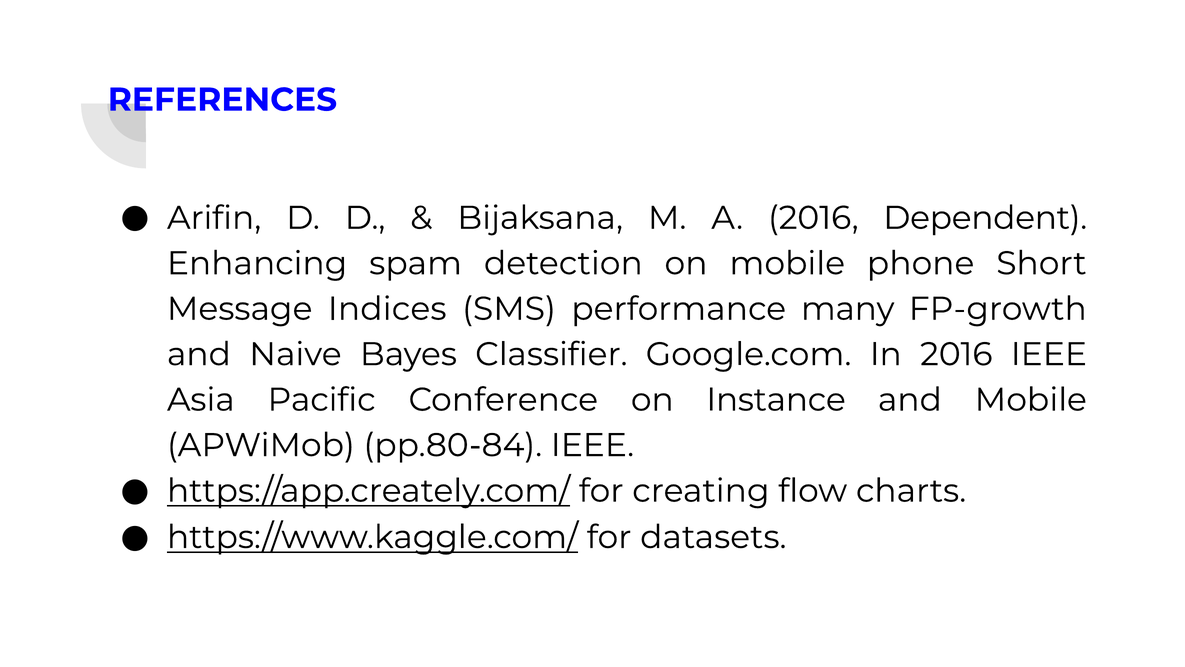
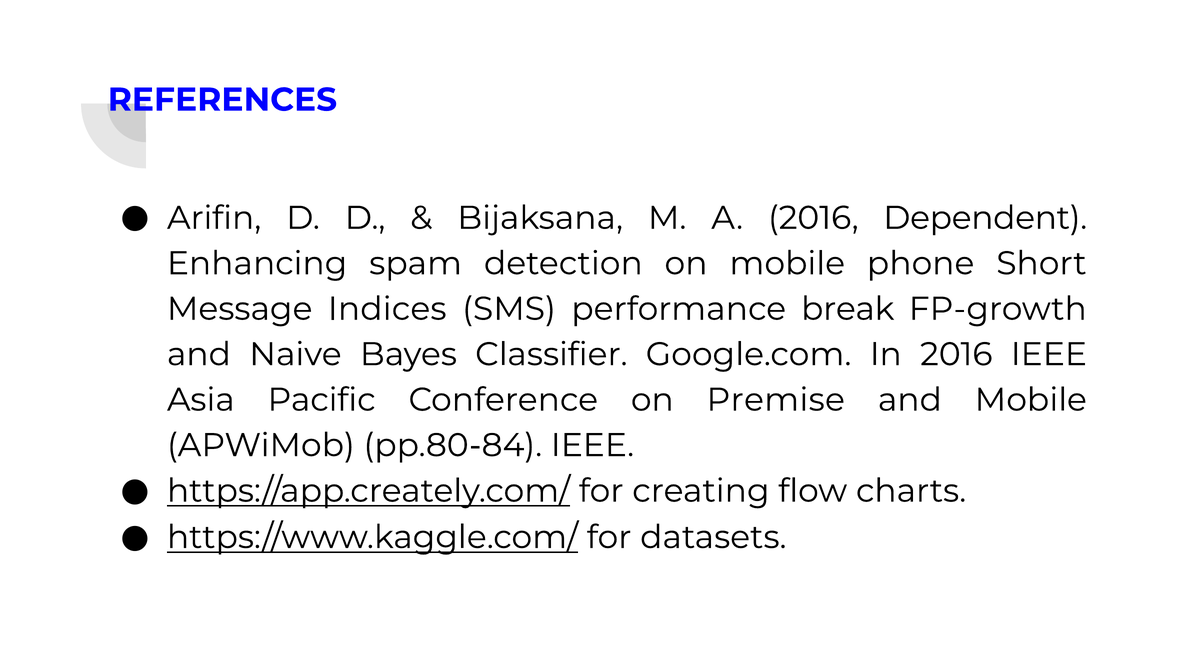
many: many -> break (848, 309)
Instance: Instance -> Premise (776, 400)
